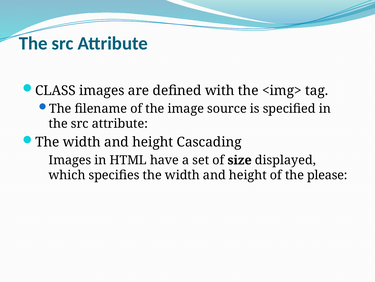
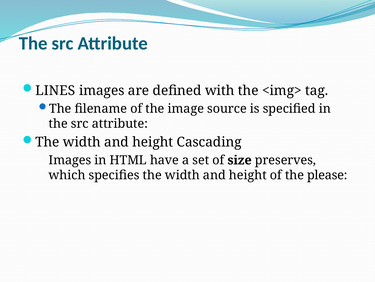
CLASS: CLASS -> LINES (55, 90)
displayed: displayed -> preserves (285, 160)
